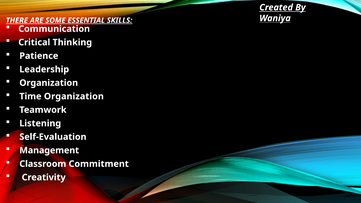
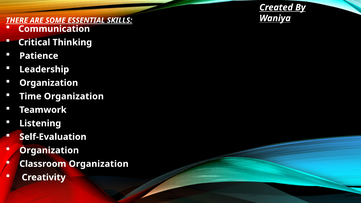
Management: Management -> Organization (49, 150)
Classroom Commitment: Commitment -> Organization (99, 164)
